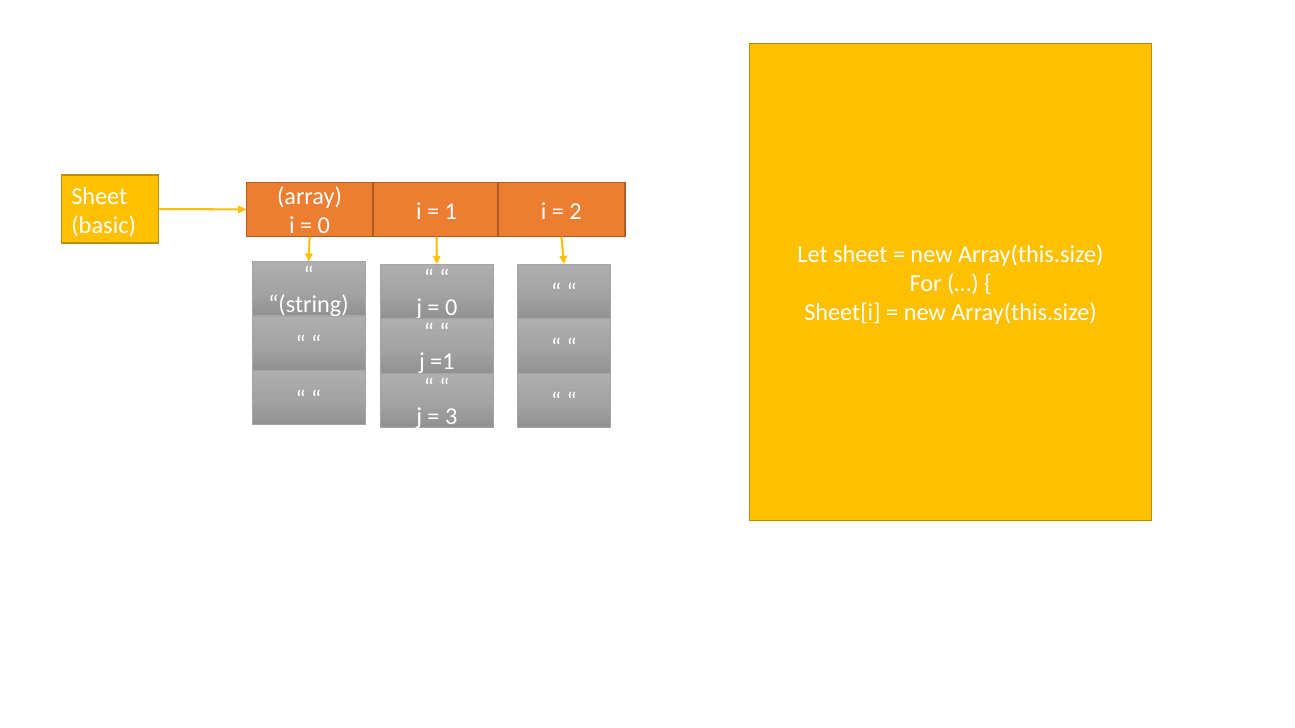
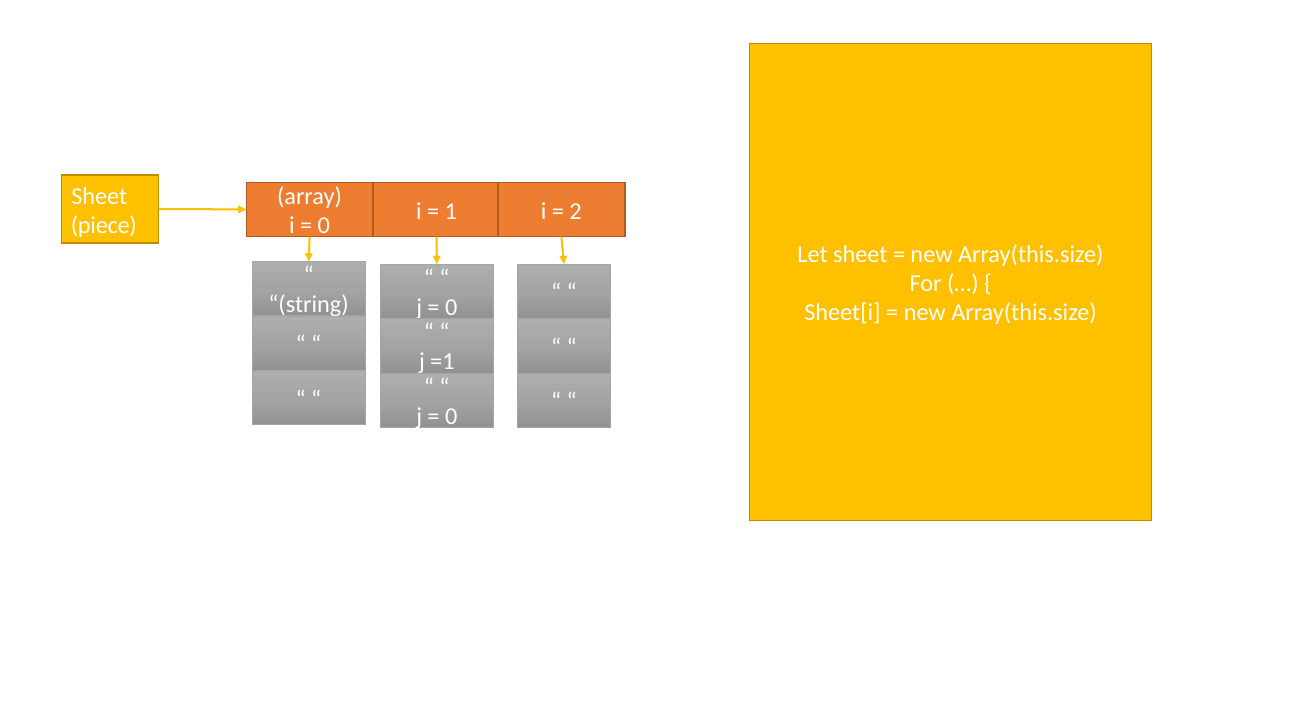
basic: basic -> piece (104, 225)
3: 3 -> 0 (451, 417)
